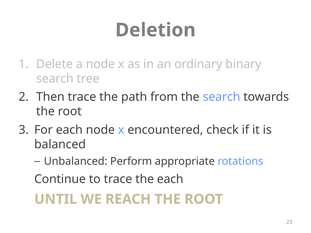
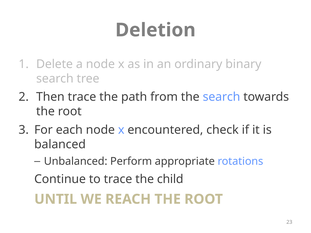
the each: each -> child (170, 179)
